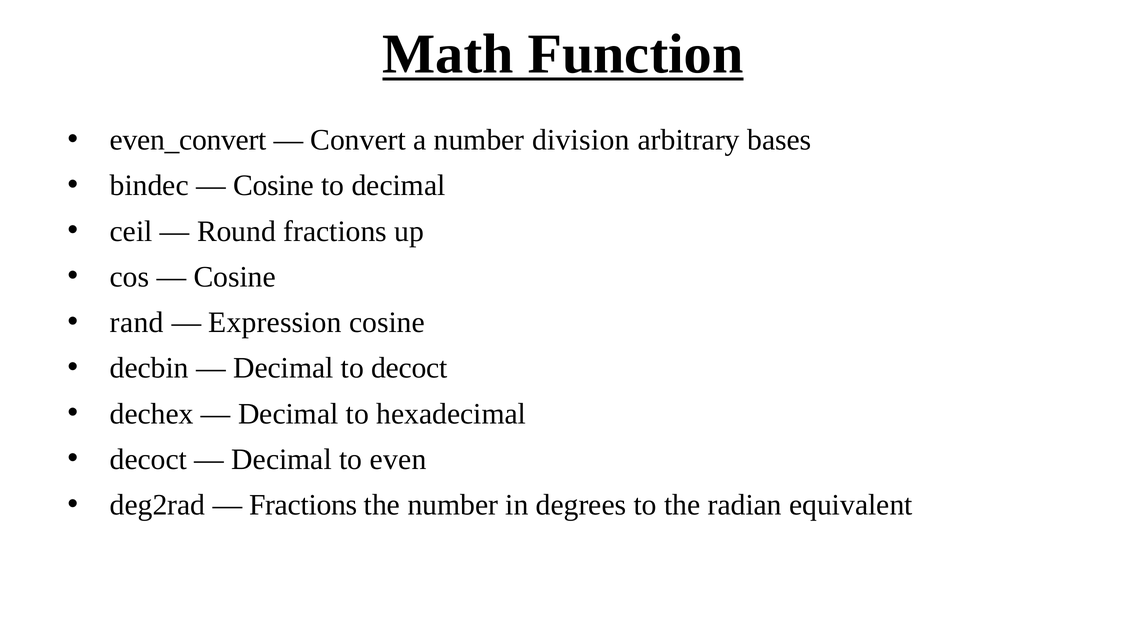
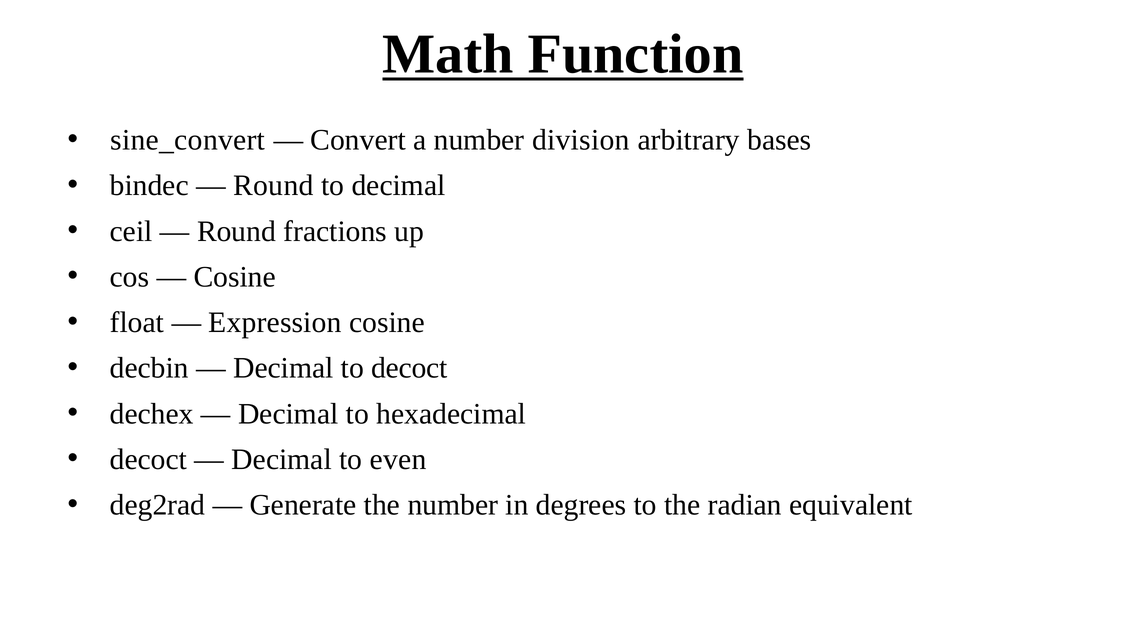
even_convert: even_convert -> sine_convert (188, 140)
Cosine: Cosine -> Round (273, 186)
rand: rand -> float (137, 323)
Fractions: Fractions -> Generate (303, 505)
